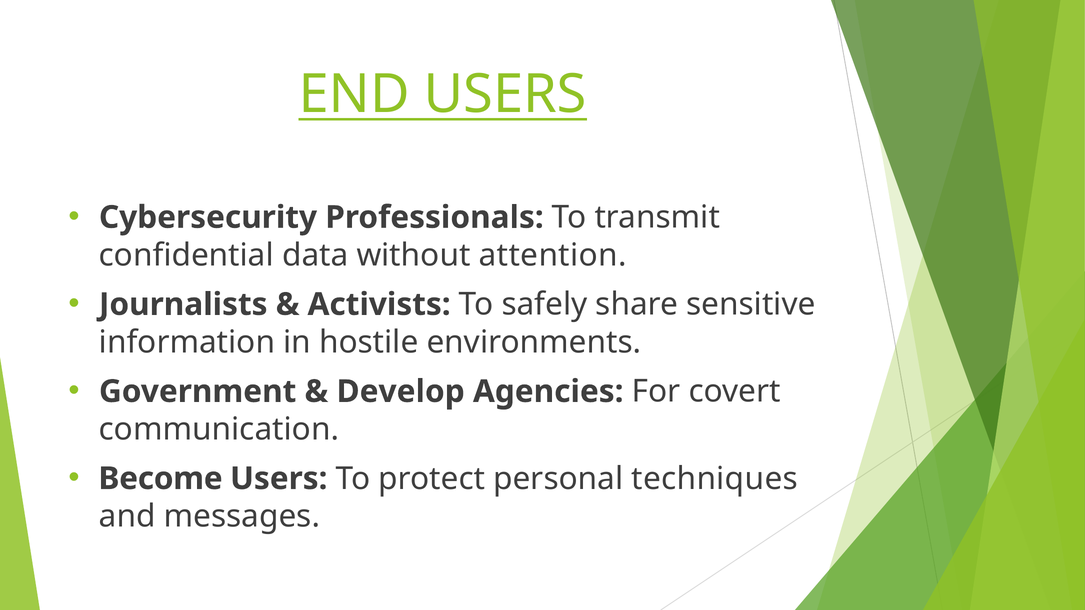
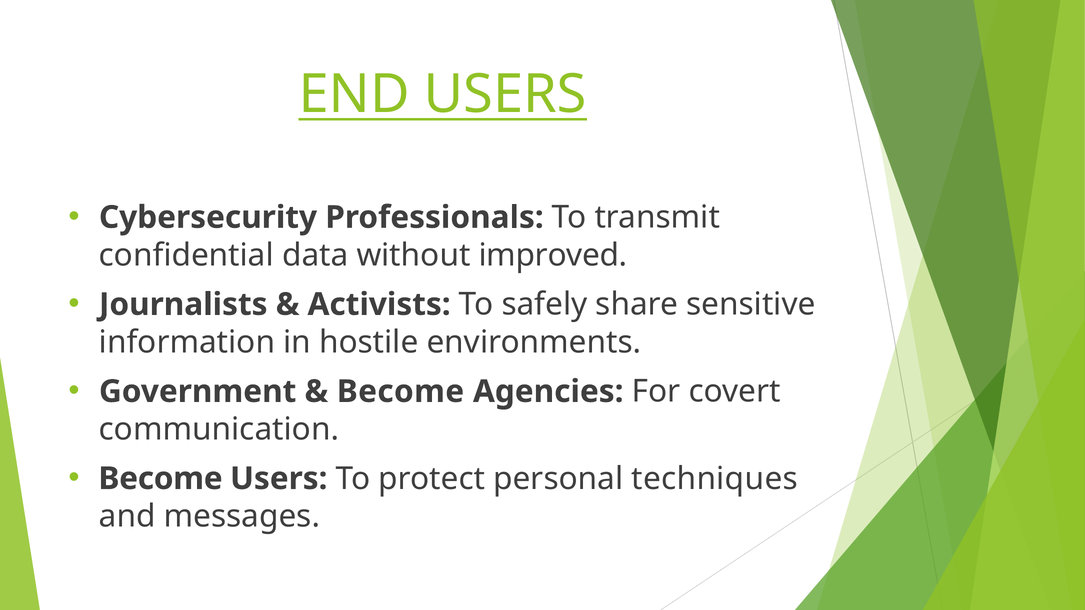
attention: attention -> improved (553, 255)
Develop: Develop -> Become (400, 392)
